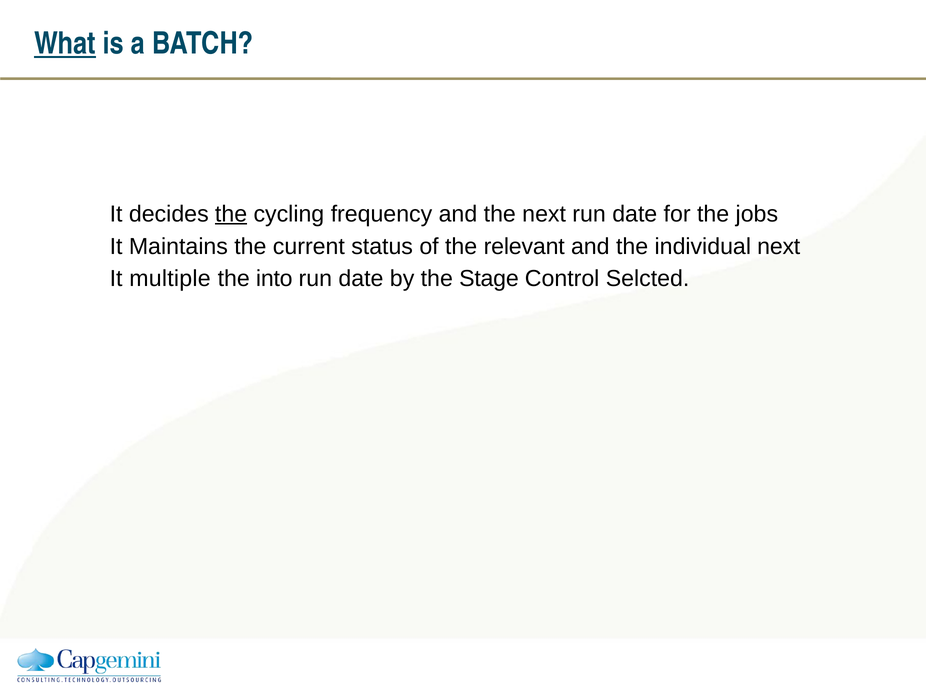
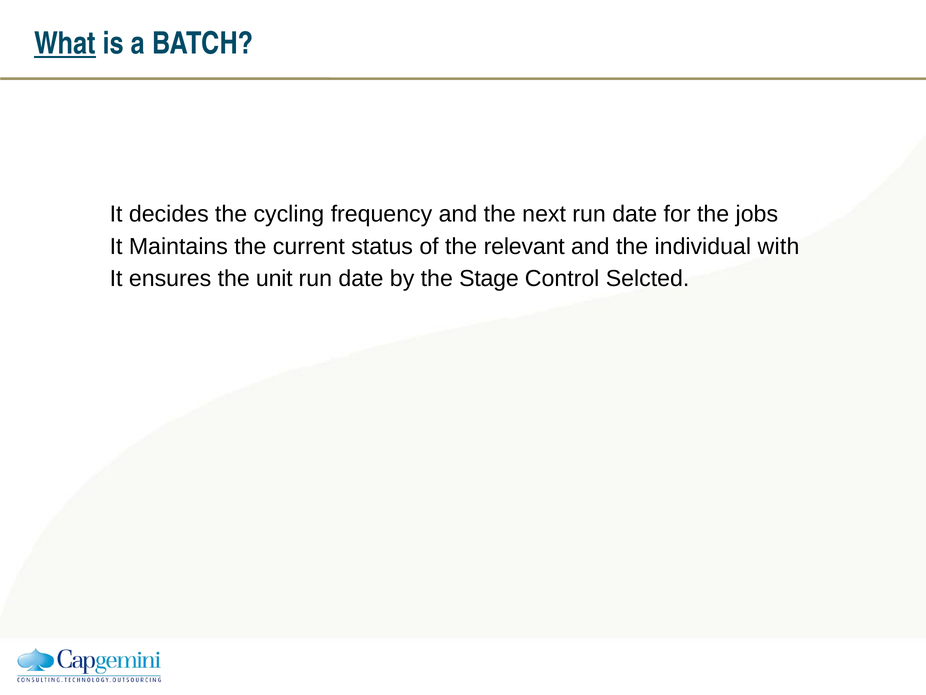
the underline: present -> none (231, 214)
individual next: next -> with (779, 246)
multiple: multiple -> ensures (170, 279)
into: into -> unit (274, 279)
